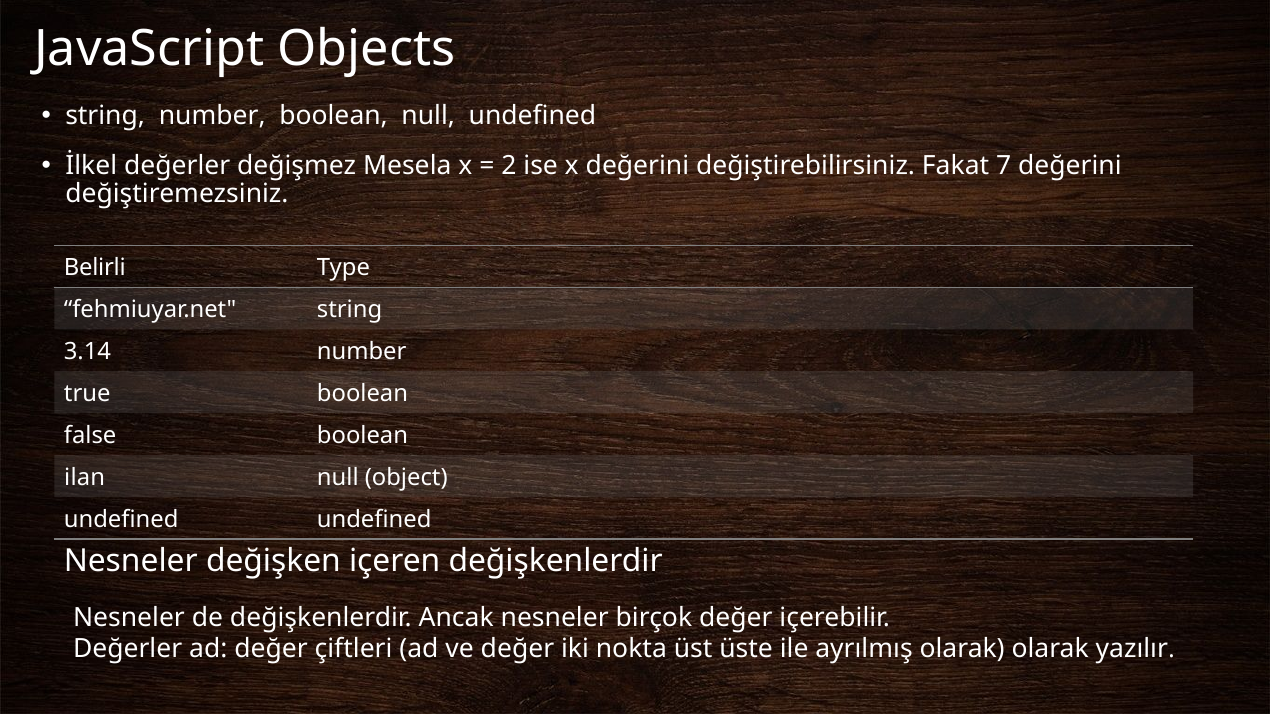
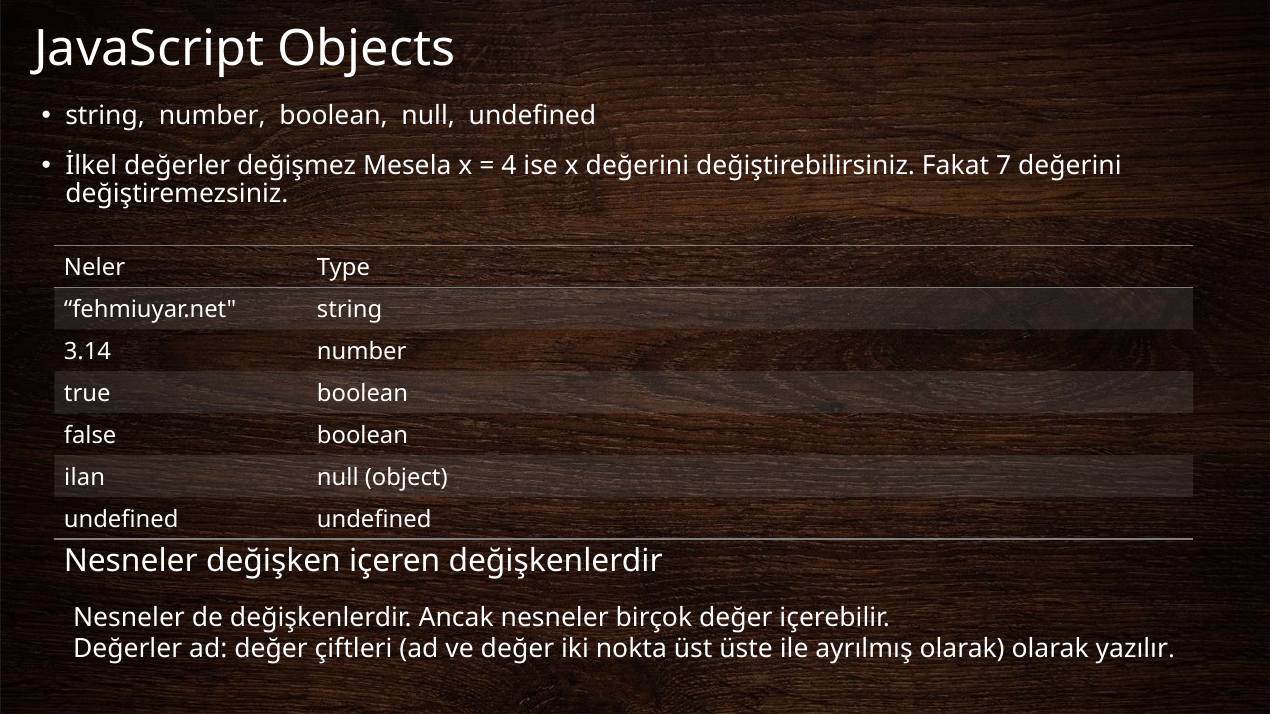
2: 2 -> 4 (509, 165)
Belirli: Belirli -> Neler (95, 268)
